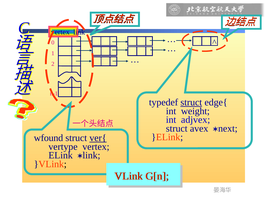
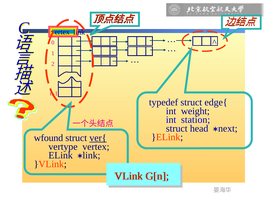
struct underline: present -> none (191, 103)
adjvex: adjvex -> station (196, 120)
avex: avex -> head (199, 129)
